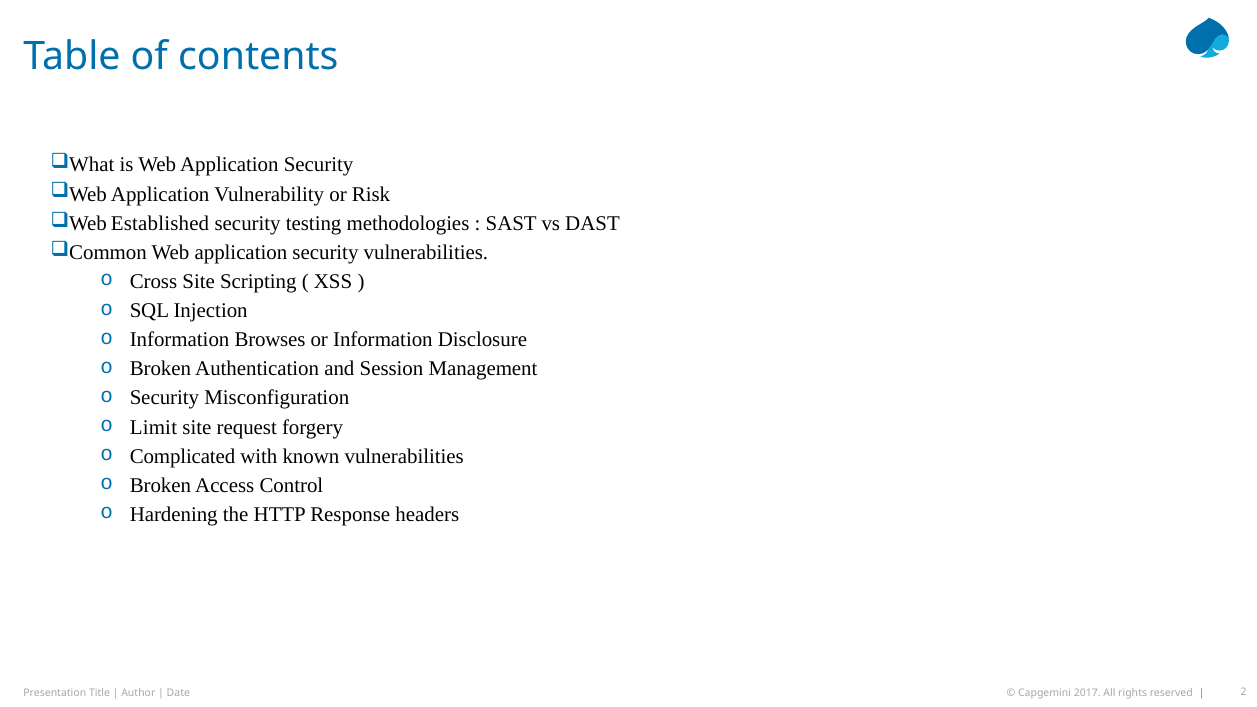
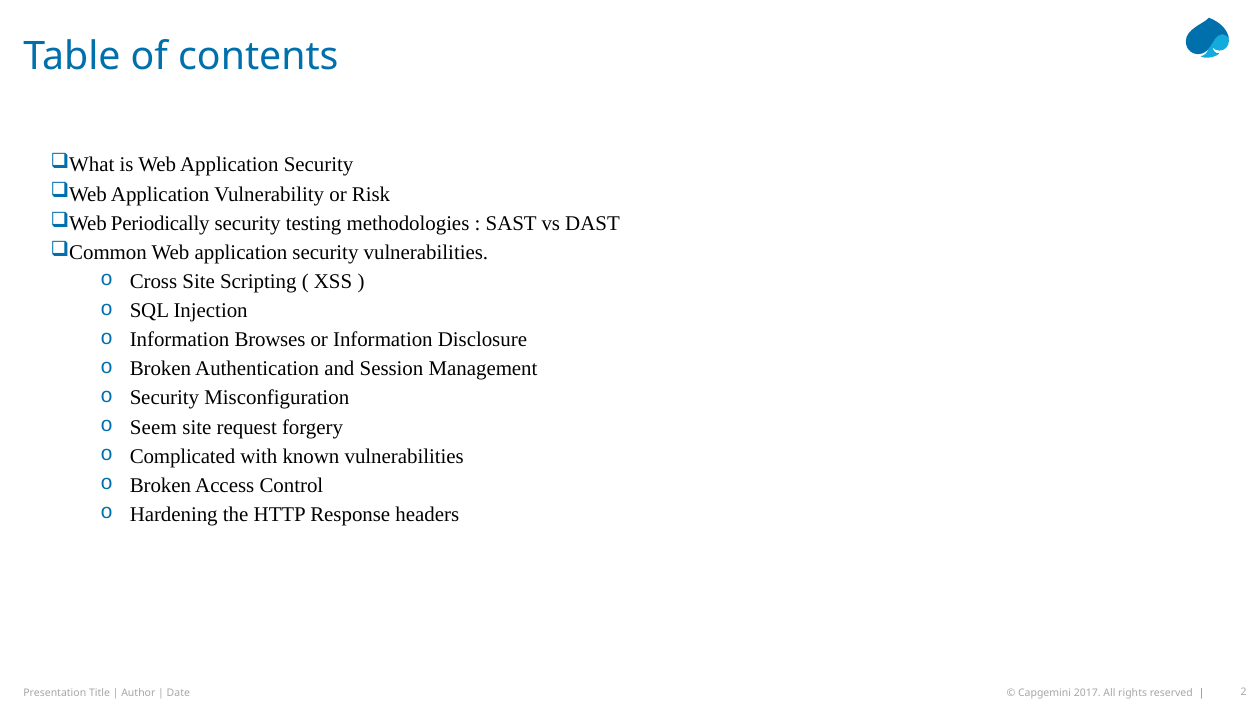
Established: Established -> Periodically (160, 223)
Limit: Limit -> Seem (153, 427)
